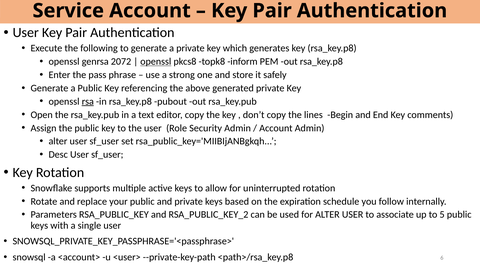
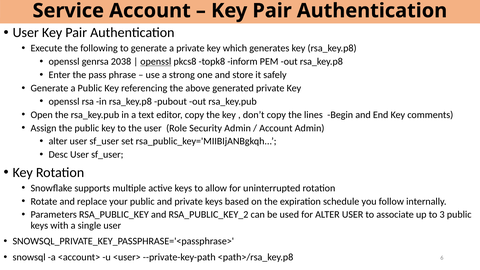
2072: 2072 -> 2038 (121, 61)
rsa underline: present -> none (88, 101)
5: 5 -> 3 (442, 215)
